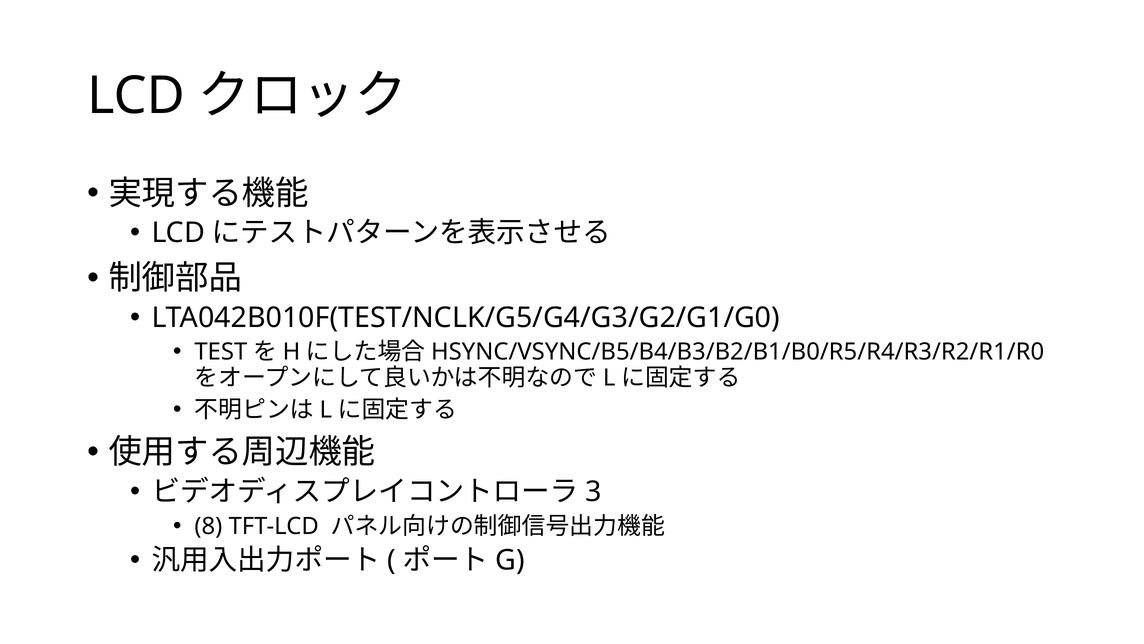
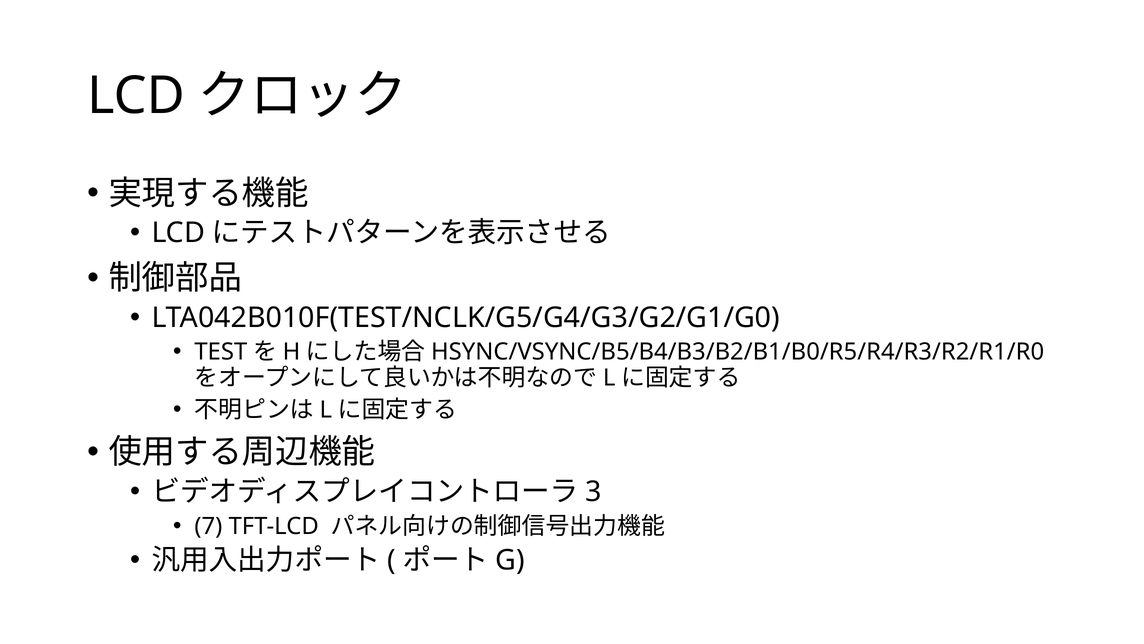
8: 8 -> 7 (208, 526)
